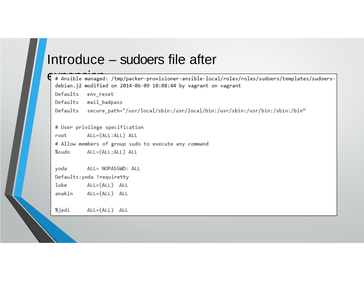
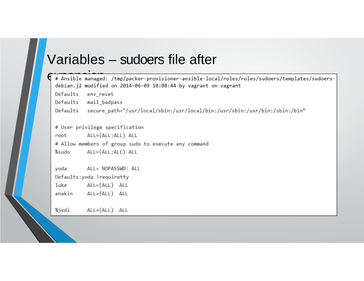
Introduce: Introduce -> Variables (76, 60)
